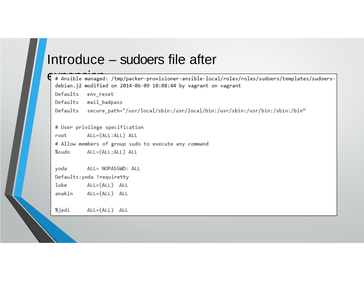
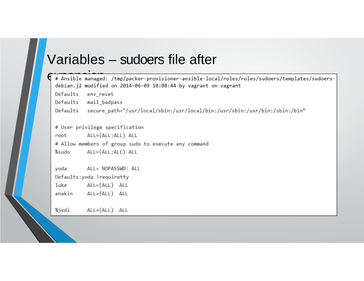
Introduce: Introduce -> Variables (76, 60)
